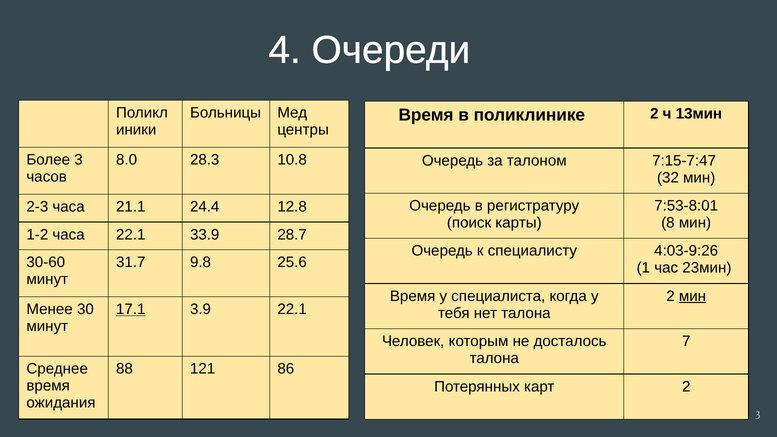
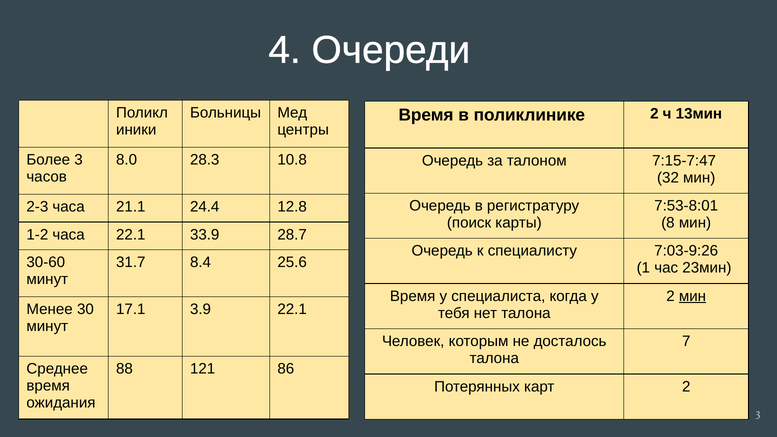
4:03-9:26: 4:03-9:26 -> 7:03-9:26 (686, 251)
9.8: 9.8 -> 8.4 (201, 262)
17.1 underline: present -> none (131, 309)
